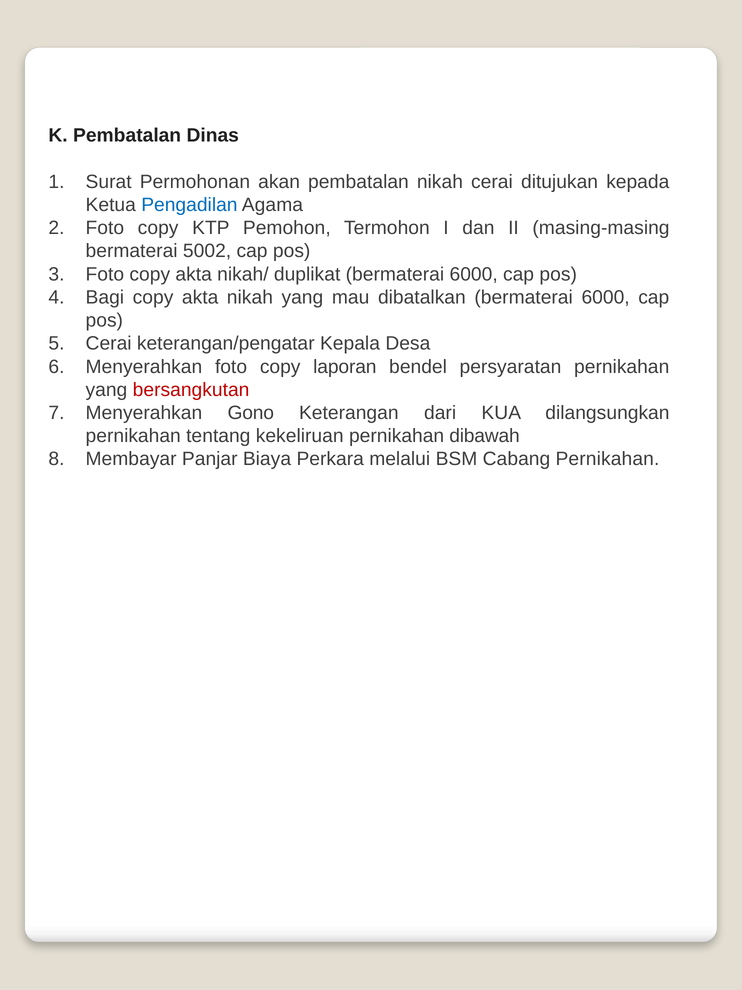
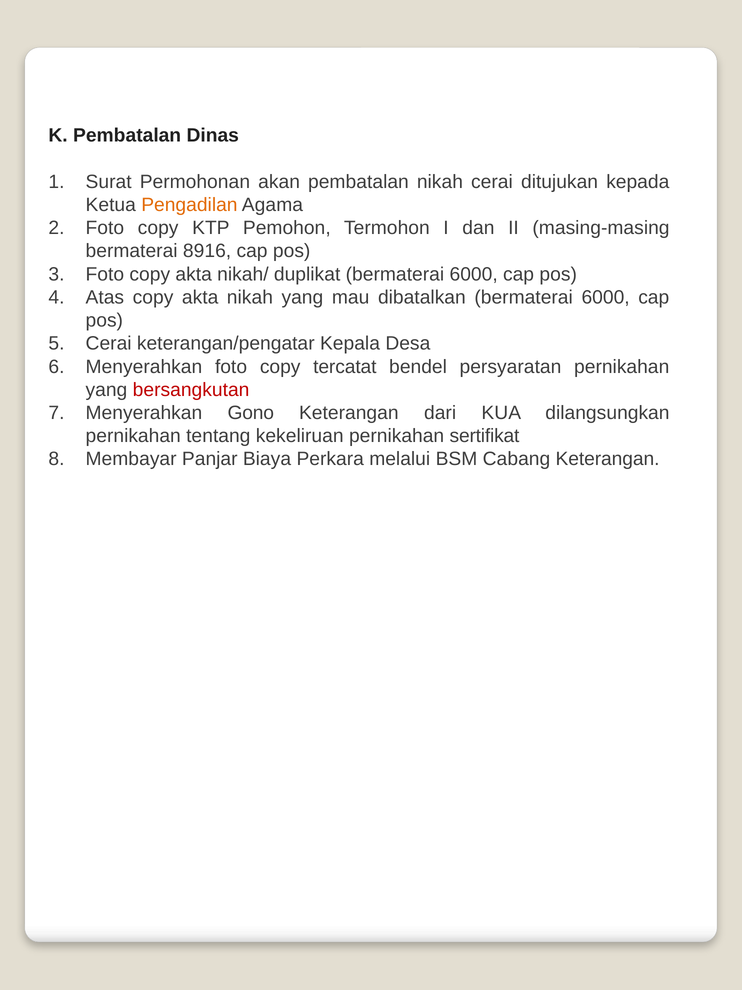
Pengadilan colour: blue -> orange (189, 205)
5002: 5002 -> 8916 (207, 251)
Bagi: Bagi -> Atas (105, 297)
laporan: laporan -> tercatat (345, 366)
dibawah: dibawah -> sertifikat (485, 436)
Cabang Pernikahan: Pernikahan -> Keterangan (608, 459)
